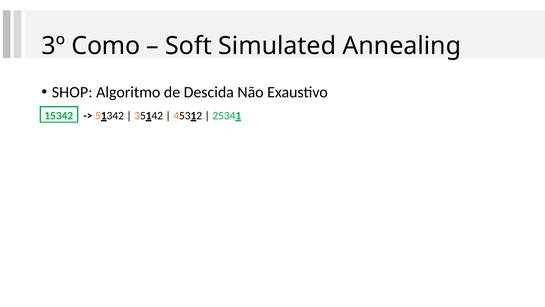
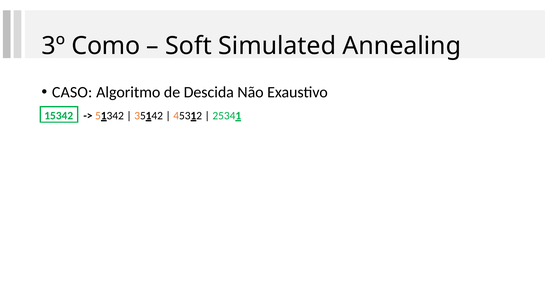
SHOP: SHOP -> CASO (72, 92)
